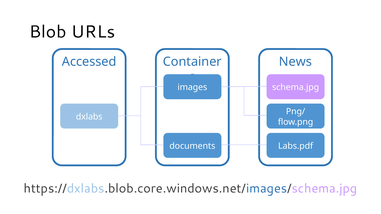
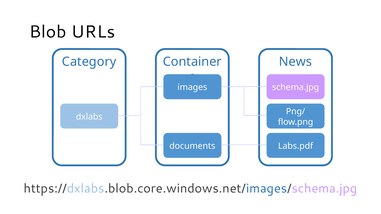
Accessed: Accessed -> Category (89, 62)
